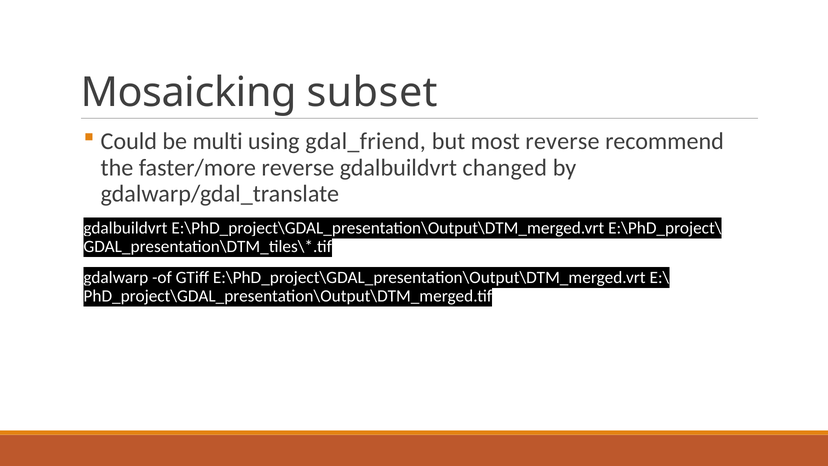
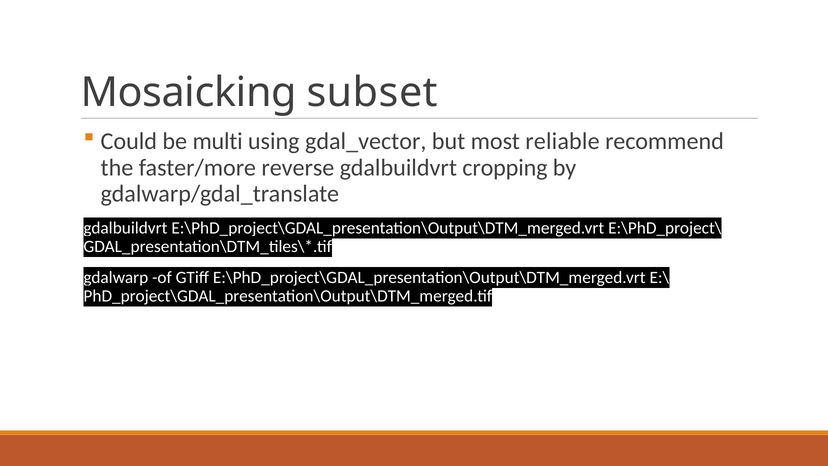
gdal_friend: gdal_friend -> gdal_vector (366, 141)
most reverse: reverse -> reliable (562, 141)
changed: changed -> cropping (505, 167)
